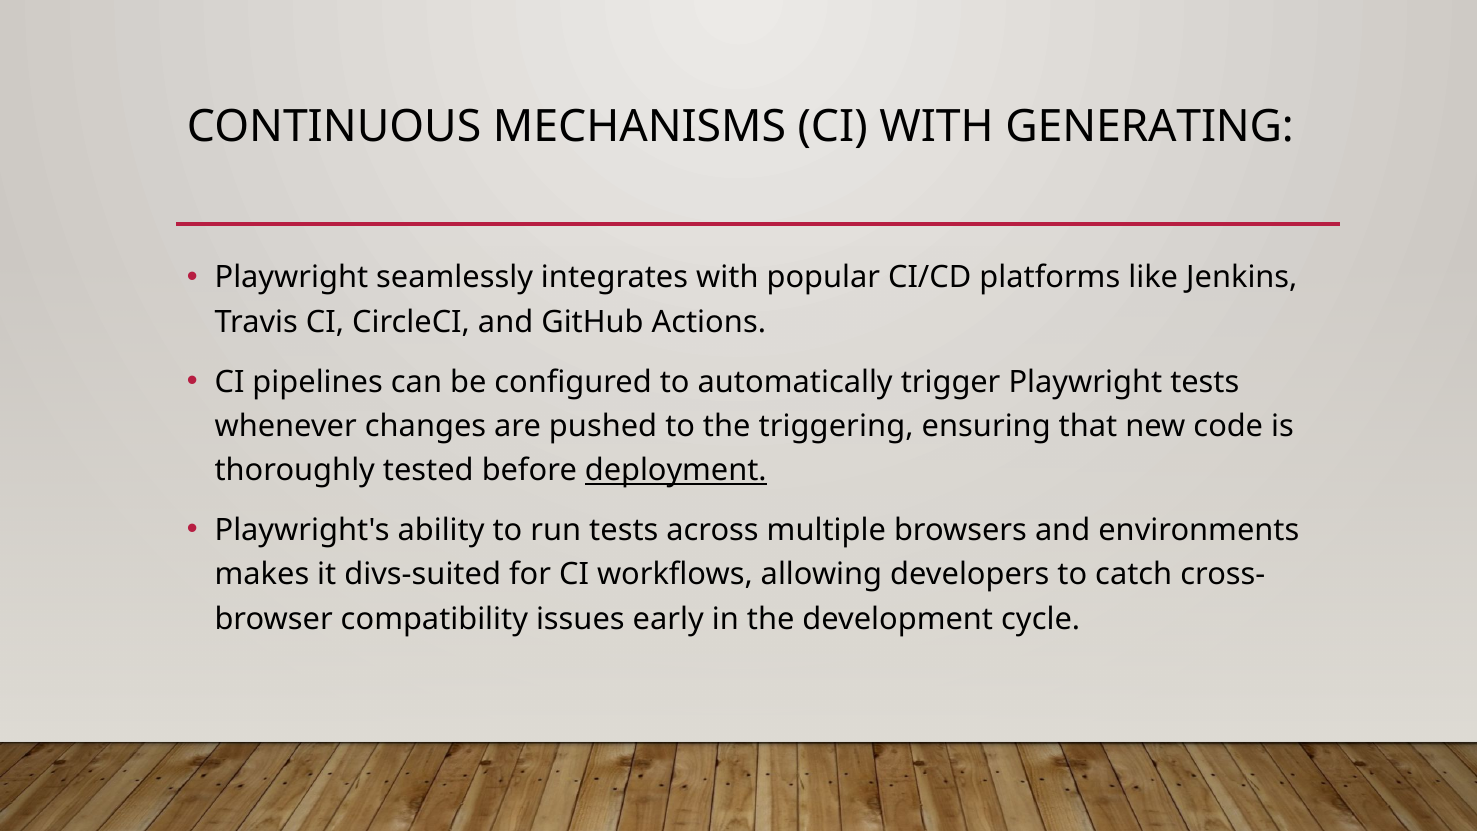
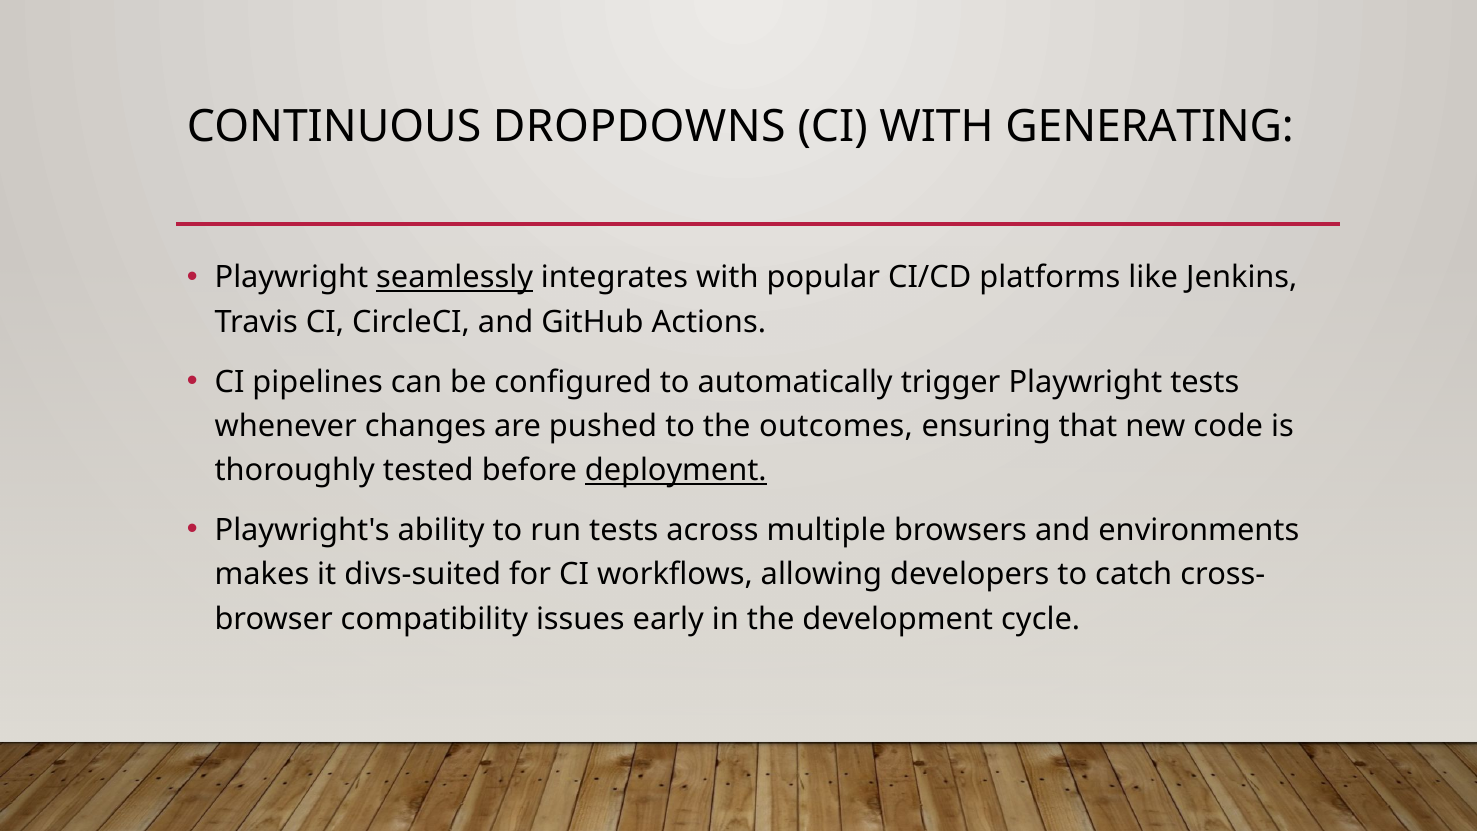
MECHANISMS: MECHANISMS -> DROPDOWNS (639, 127)
seamlessly underline: none -> present (455, 278)
triggering: triggering -> outcomes (836, 426)
